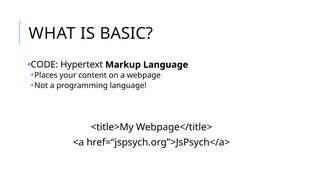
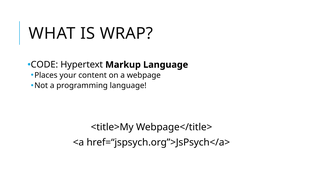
BASIC: BASIC -> WRAP (126, 34)
